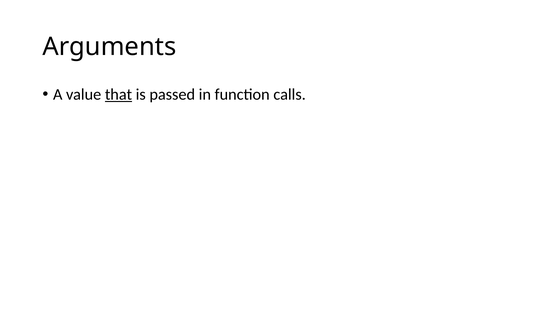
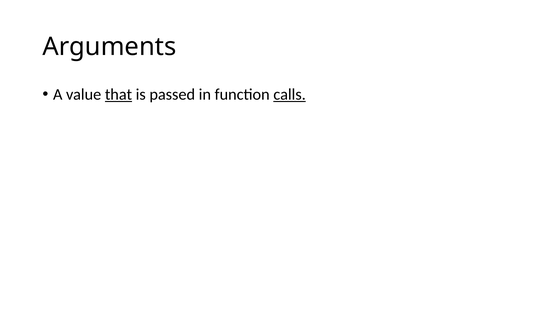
calls underline: none -> present (290, 94)
